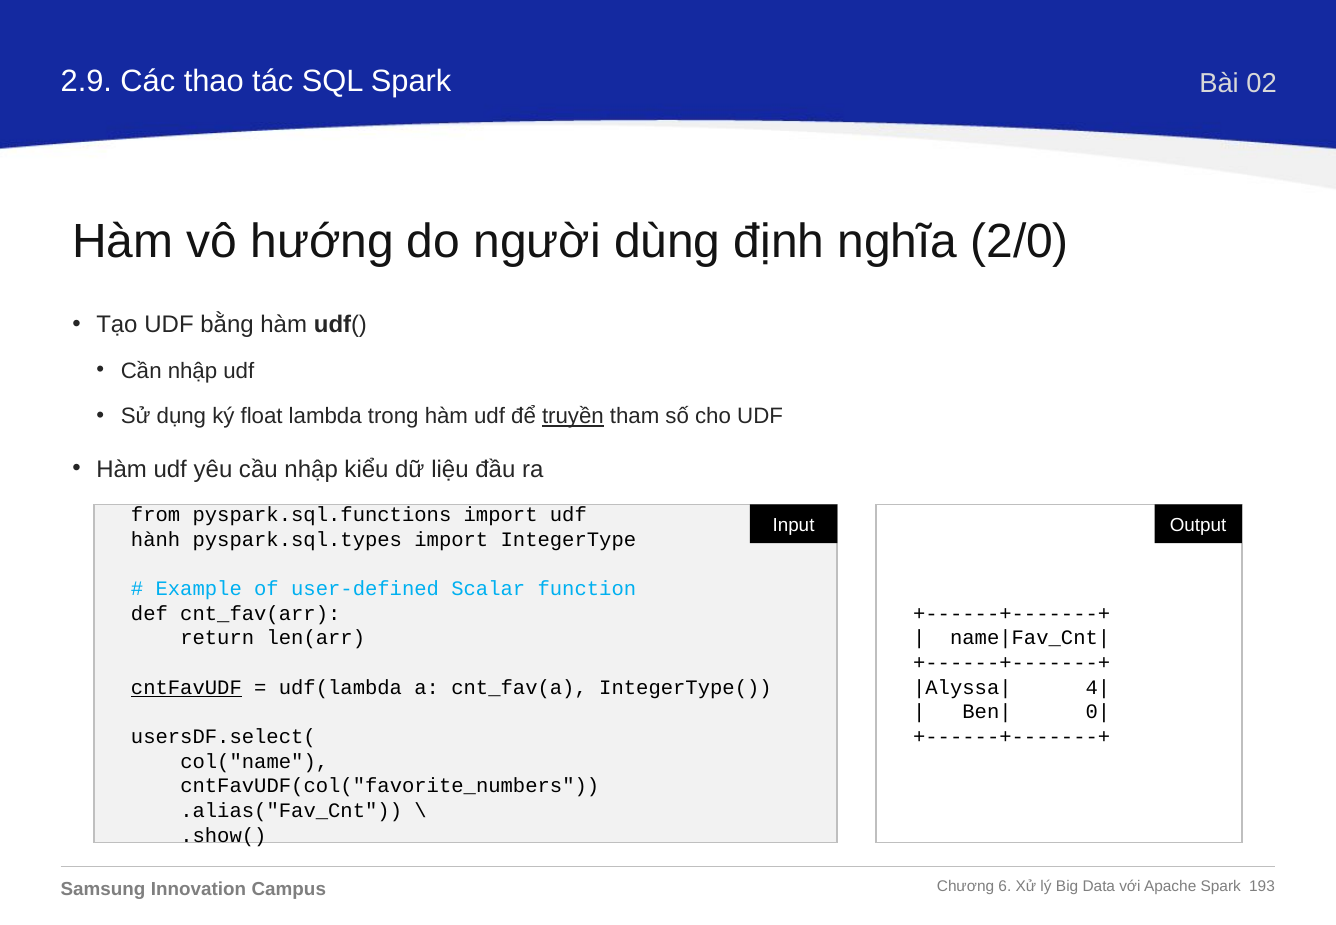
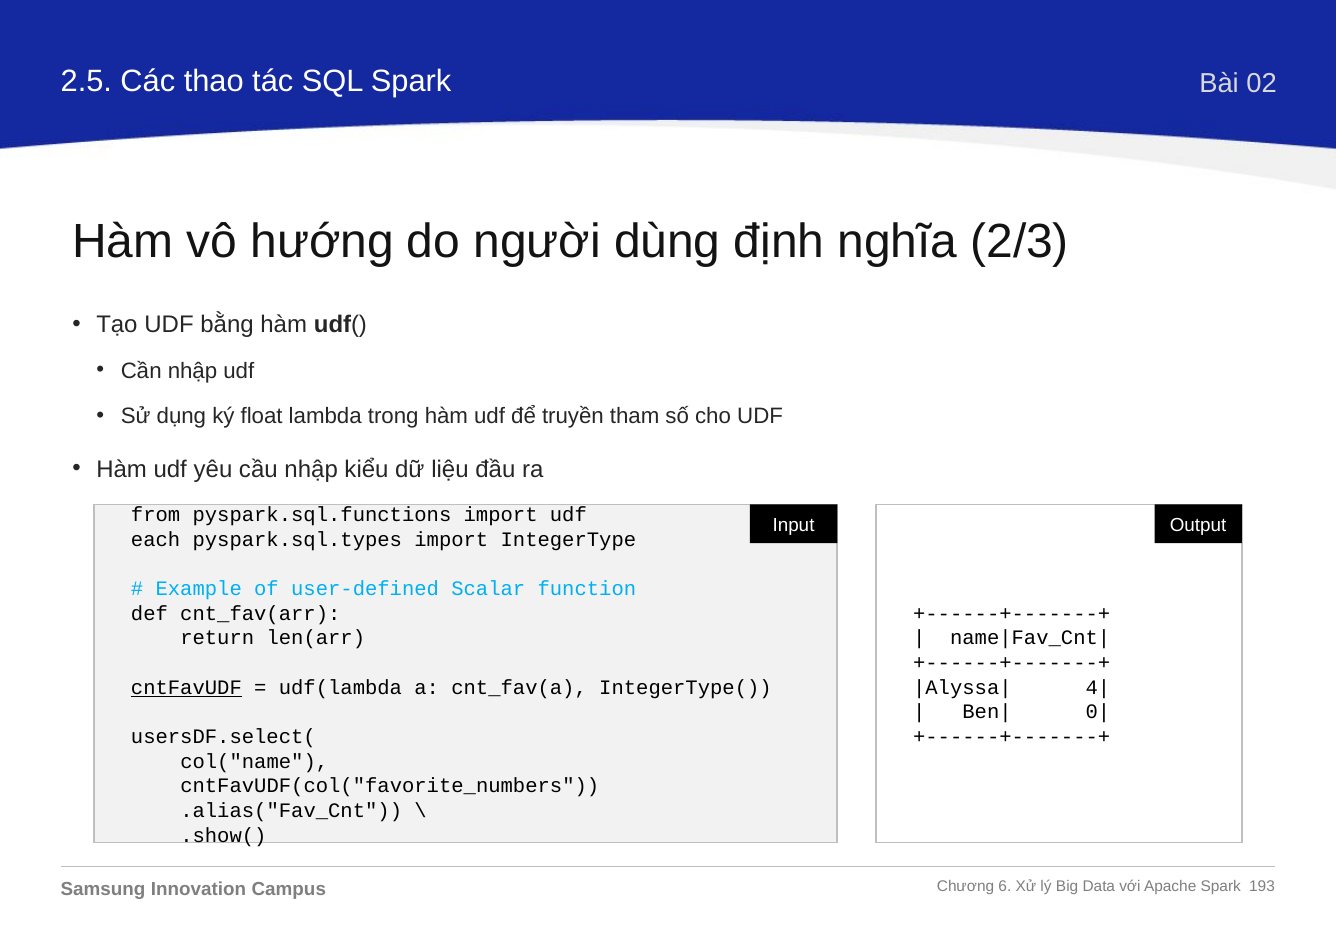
2.9: 2.9 -> 2.5 (86, 81)
2/0: 2/0 -> 2/3 (1020, 242)
truyền underline: present -> none (573, 416)
hành: hành -> each (156, 539)
